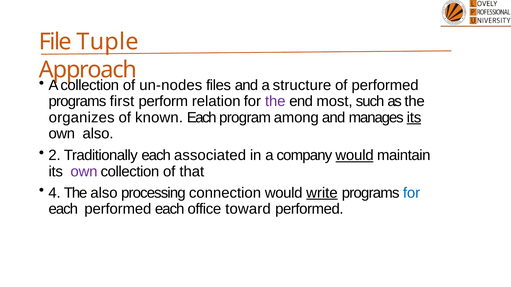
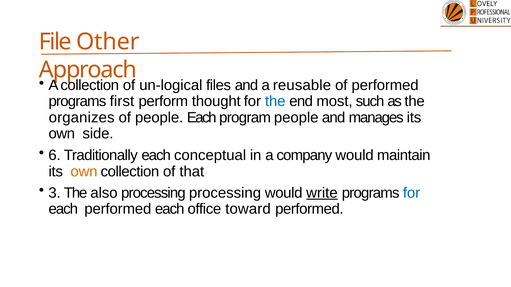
Tuple: Tuple -> Other (108, 42)
un-nodes: un-nodes -> un-logical (171, 85)
structure: structure -> reusable (302, 85)
relation: relation -> thought (216, 102)
the colour: purple -> blue (275, 102)
of known: known -> people (159, 118)
program among: among -> people (296, 118)
its underline: present -> none (414, 118)
own also: also -> side (98, 134)
2: 2 -> 6 (55, 156)
associated: associated -> conceptual (210, 156)
would underline: present -> none (355, 156)
own colour: purple -> orange (84, 172)
4: 4 -> 3 (55, 193)
processing connection: connection -> processing (225, 193)
